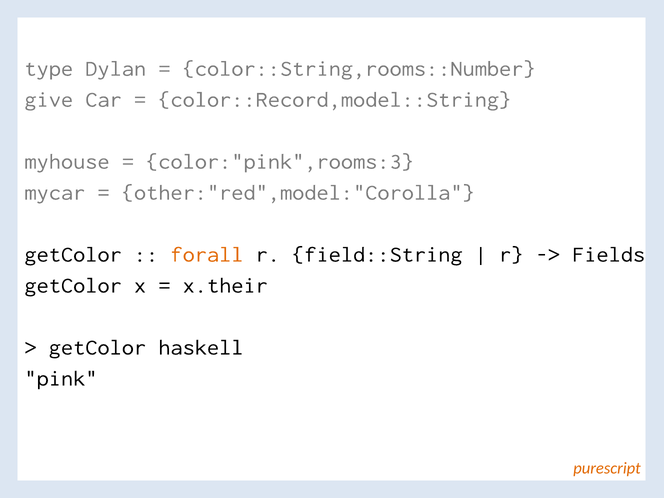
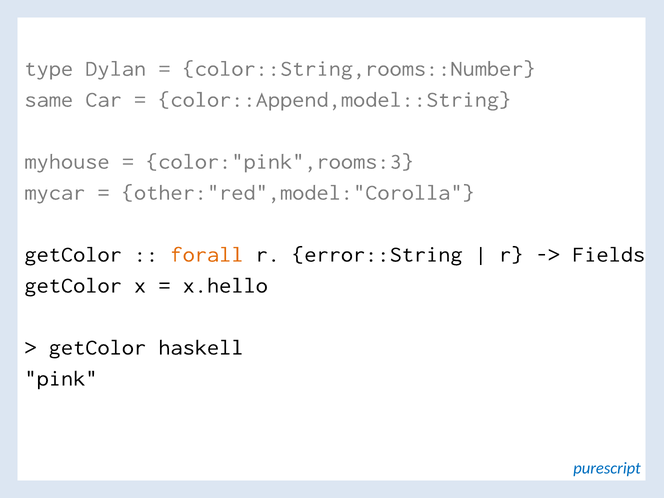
give: give -> same (49, 99)
color::Record,model::String: color::Record,model::String -> color::Append,model::String (335, 99)
field::String: field::String -> error::String (377, 254)
x.their: x.their -> x.hello (225, 285)
purescript colour: orange -> blue (607, 468)
